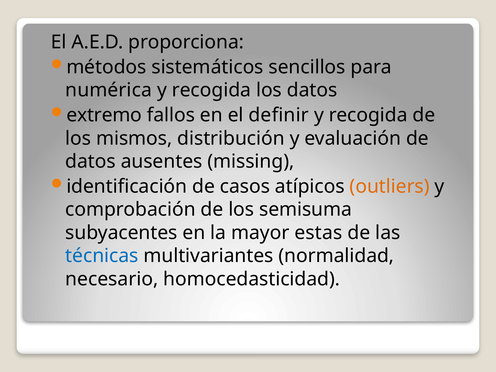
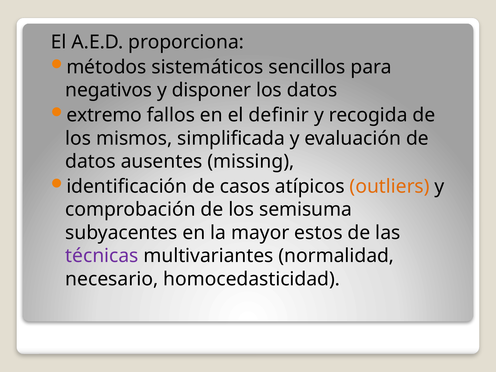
numérica: numérica -> negativos (109, 90)
recogida: recogida -> disponer (212, 90)
distribución: distribución -> simplificada (231, 138)
estas: estas -> estos (318, 233)
técnicas colour: blue -> purple (102, 256)
